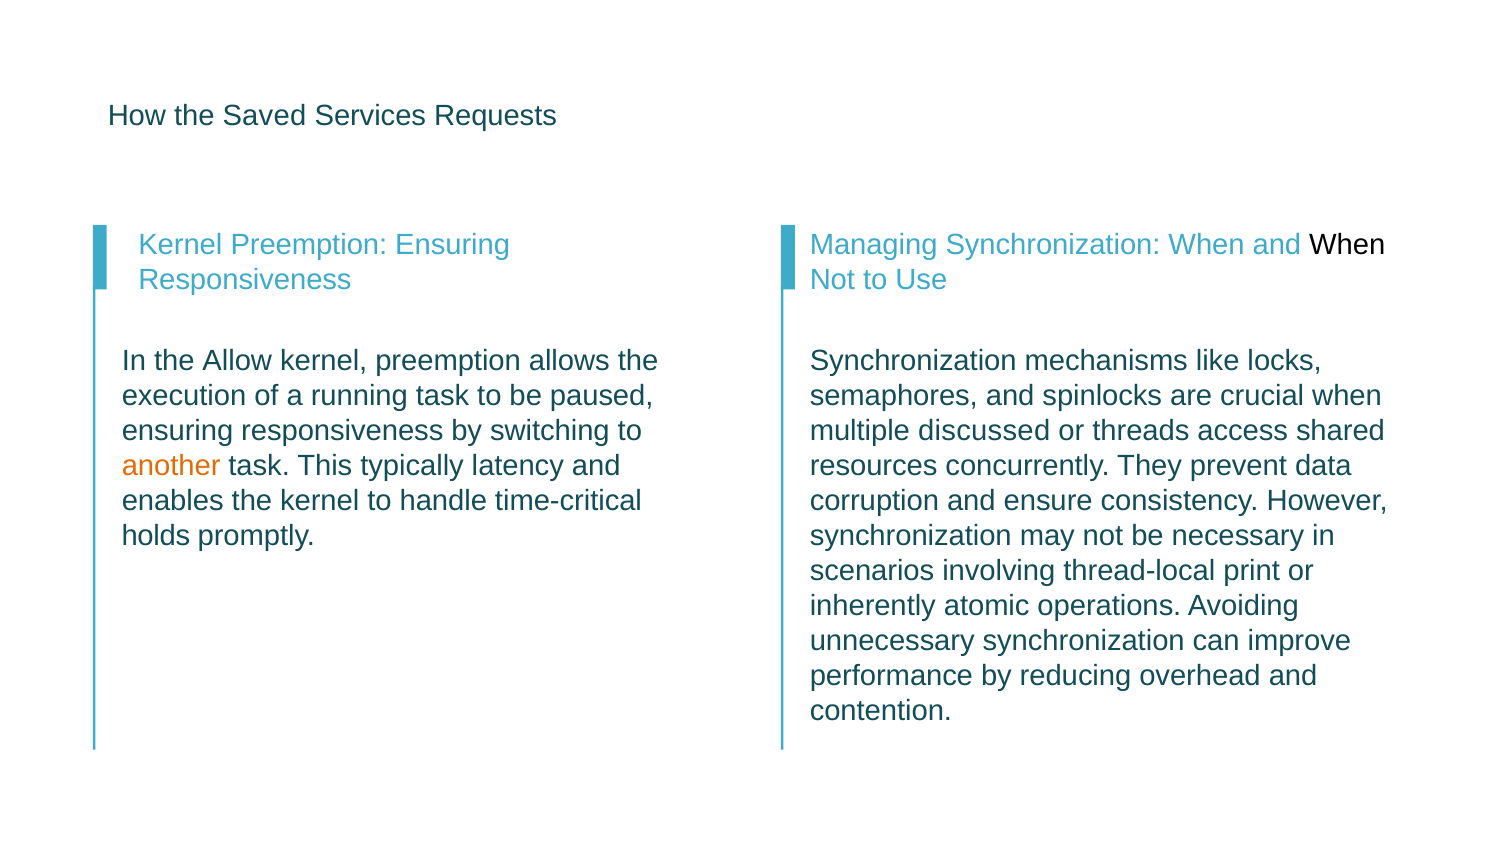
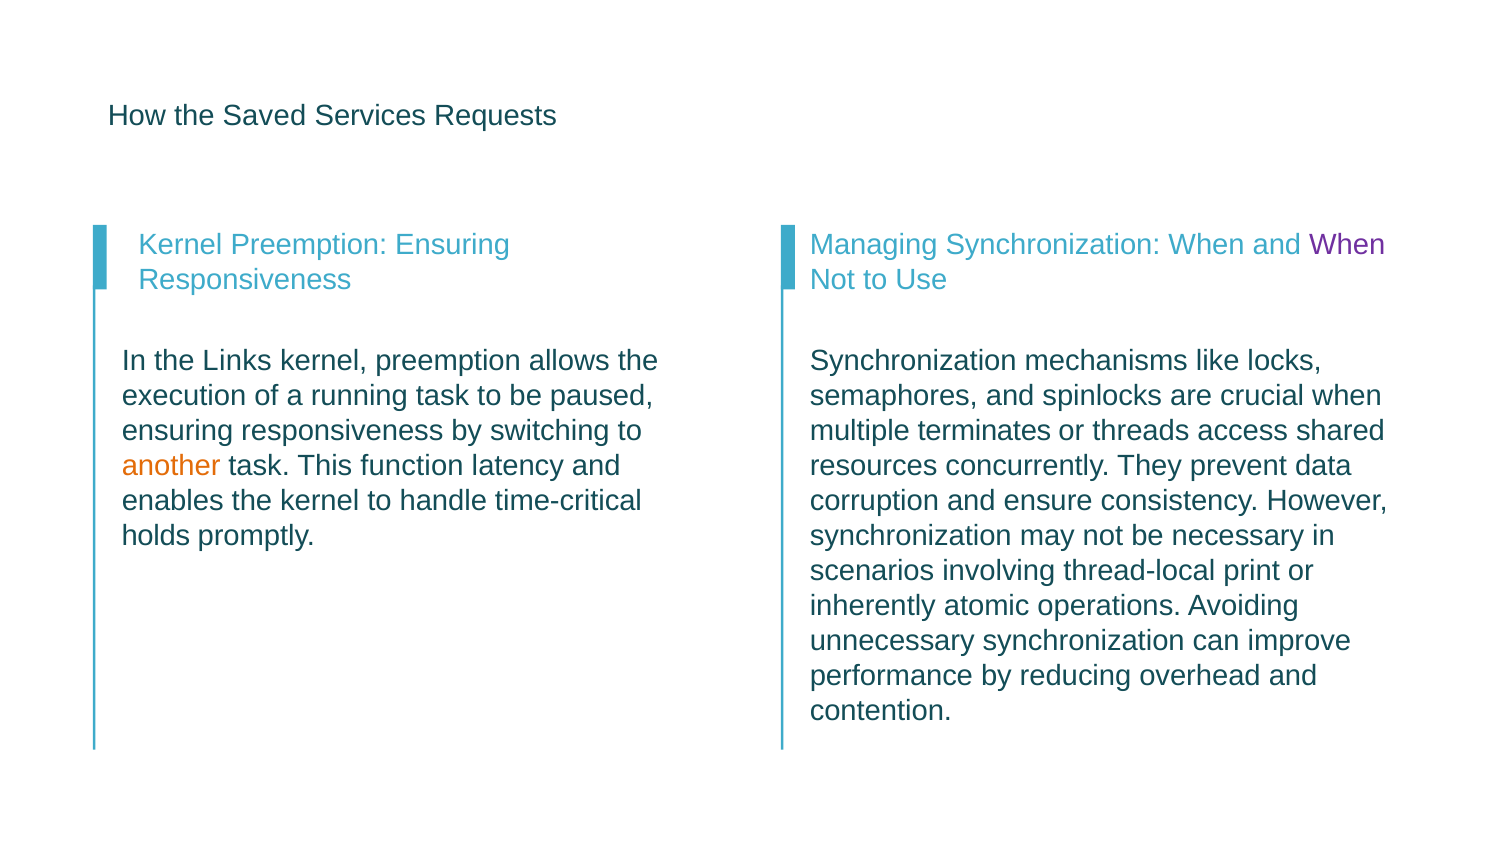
When colour: black -> purple (1347, 244)
Allow: Allow -> Links (237, 360)
discussed: discussed -> terminates (984, 430)
typically: typically -> function (412, 465)
